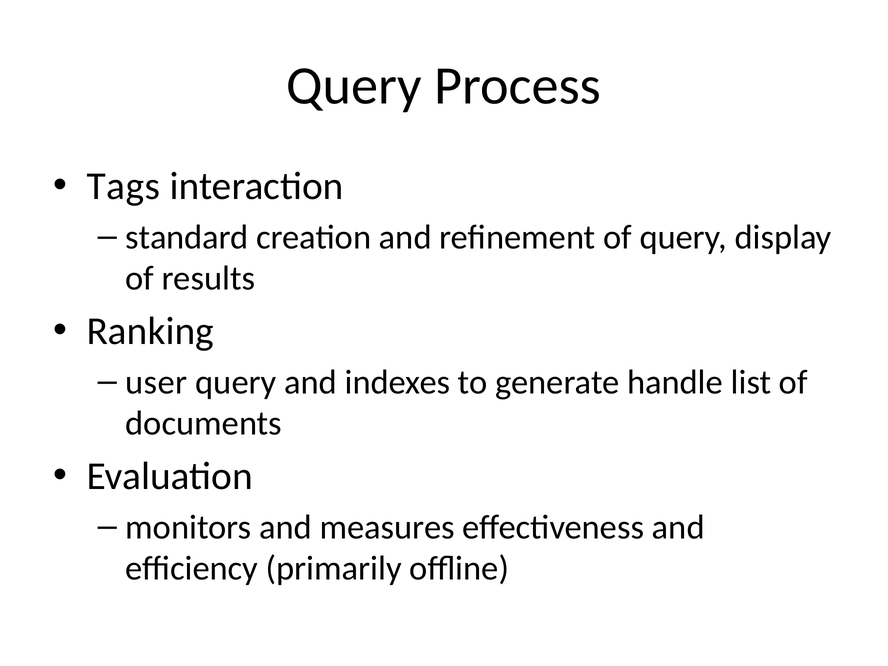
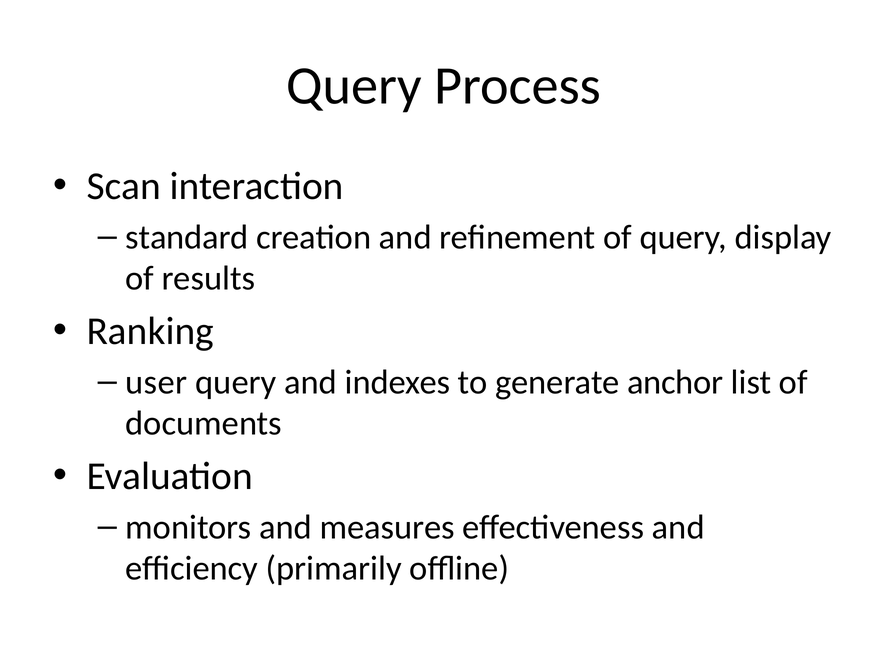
Tags: Tags -> Scan (124, 186)
handle: handle -> anchor (675, 382)
